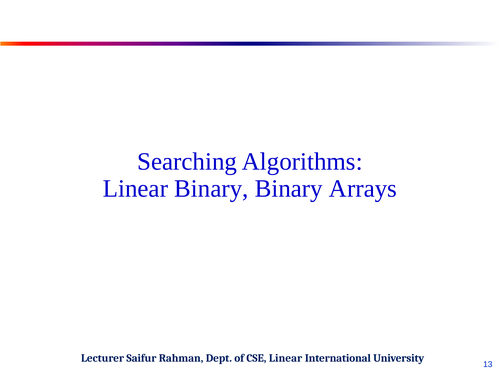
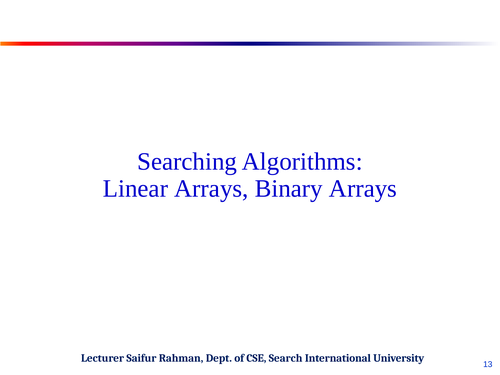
Linear Binary: Binary -> Arrays (211, 189)
CSE Linear: Linear -> Search (286, 358)
